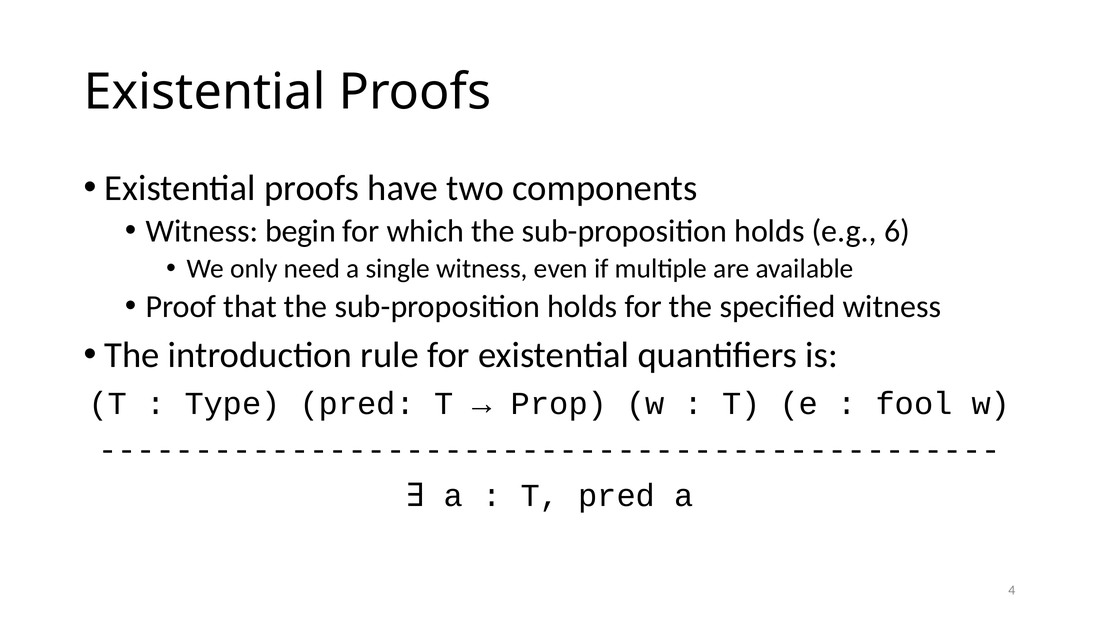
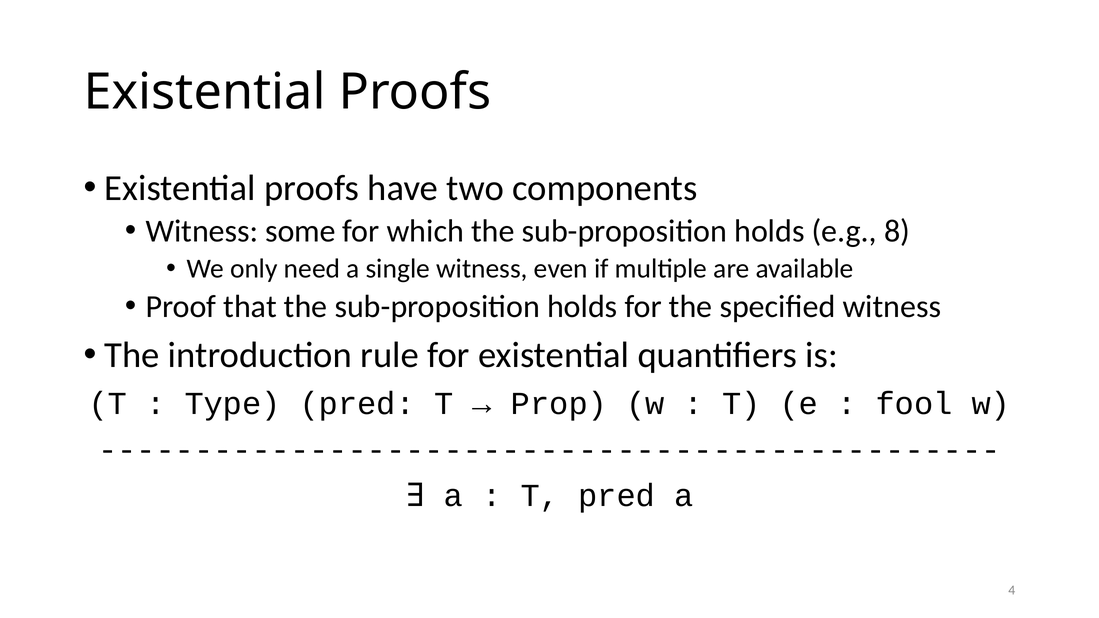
begin: begin -> some (300, 231)
6: 6 -> 8 (897, 231)
